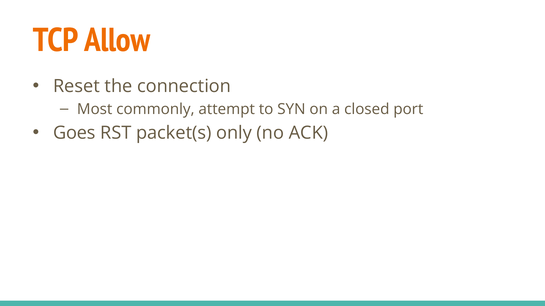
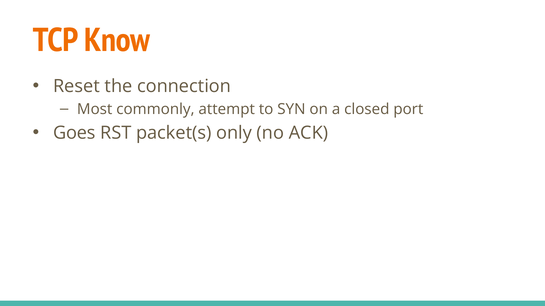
Allow: Allow -> Know (117, 40)
